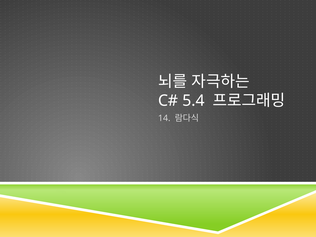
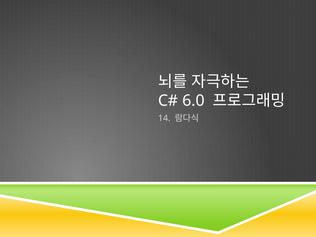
5.4: 5.4 -> 6.0 (193, 101)
